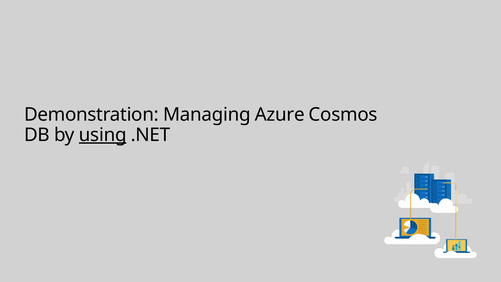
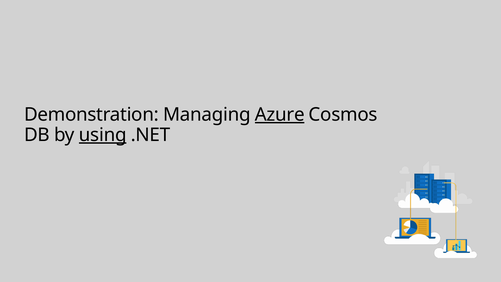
Azure underline: none -> present (280, 115)
